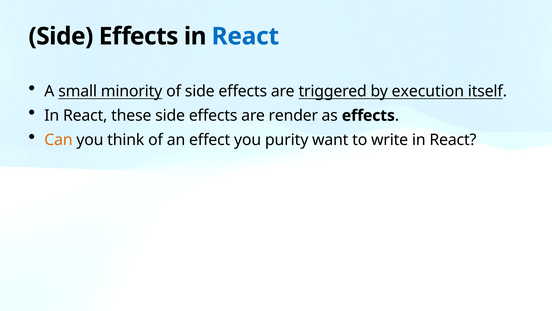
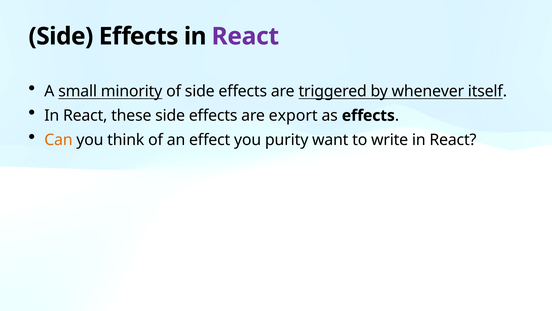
React colour: blue -> purple (245, 36)
execution: execution -> whenever (428, 91)
render: render -> export (293, 115)
